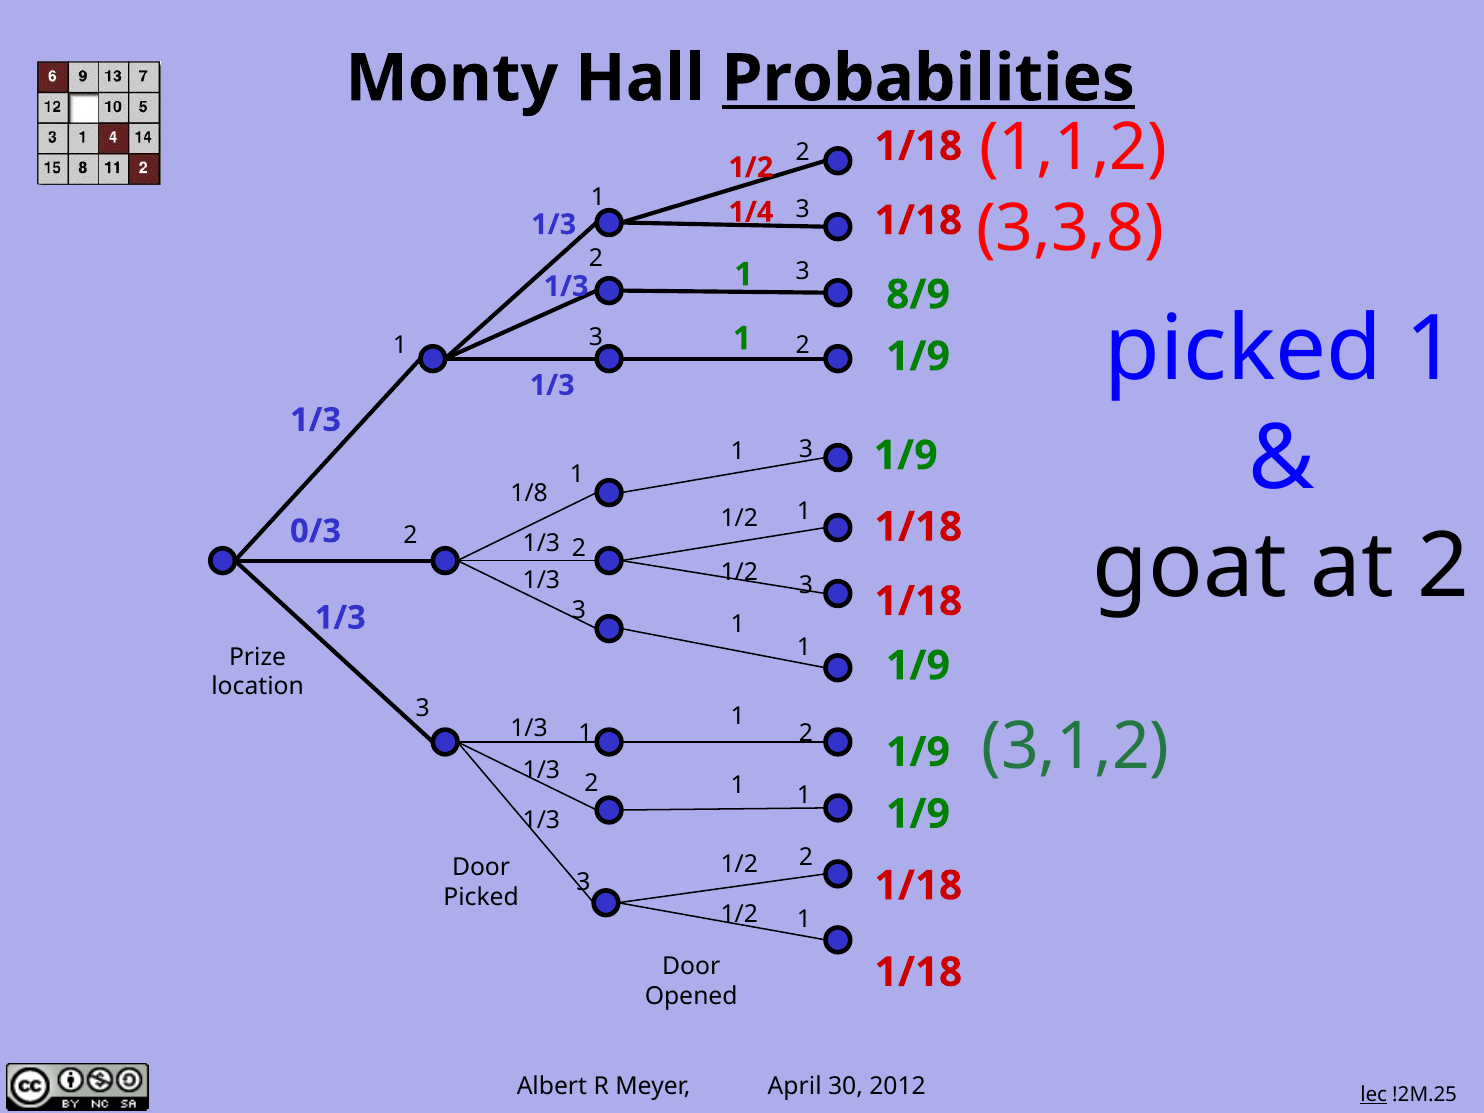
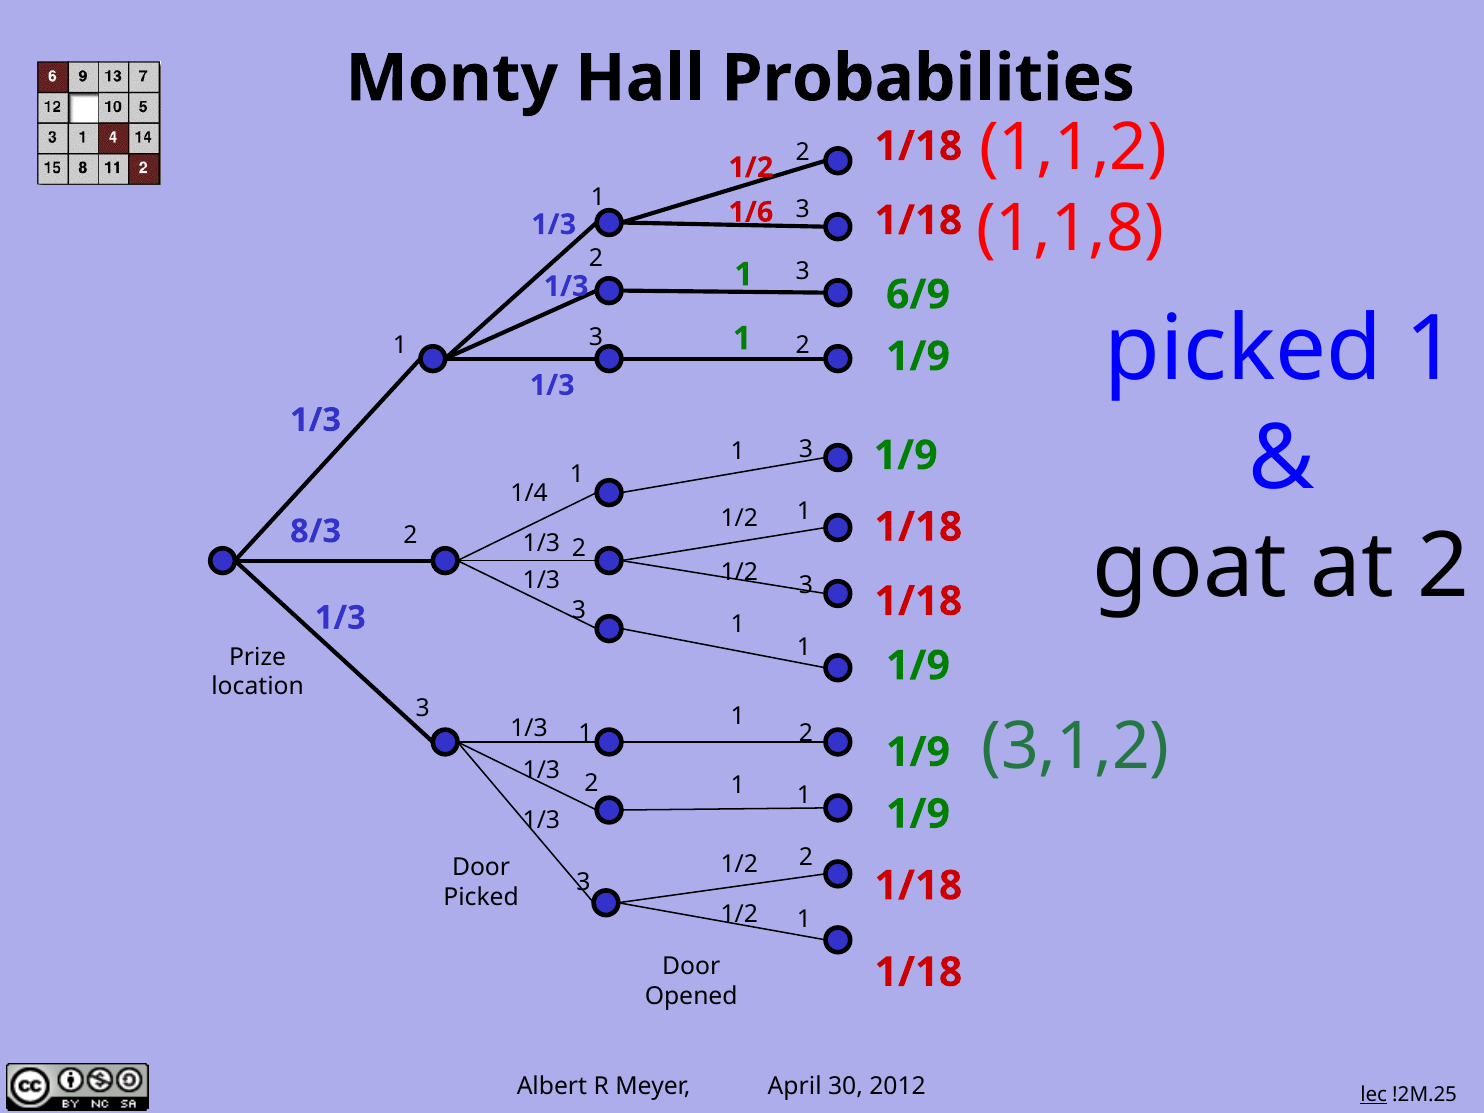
Probabilities underline: present -> none (928, 79)
1/4: 1/4 -> 1/6 (751, 212)
3,3,8: 3,3,8 -> 1,1,8 (1070, 229)
8/9: 8/9 -> 6/9 (918, 295)
1/8: 1/8 -> 1/4 (529, 494)
0/3: 0/3 -> 8/3 (316, 531)
